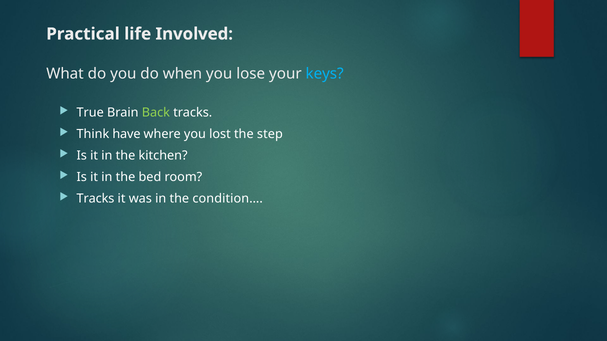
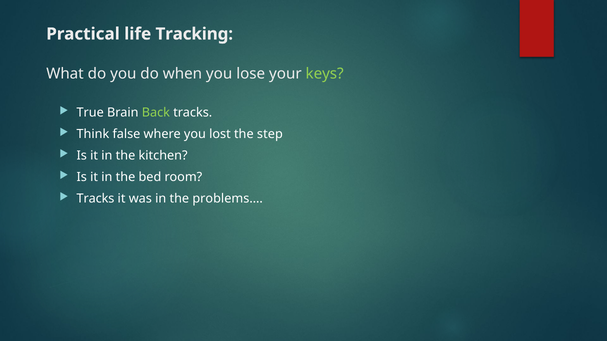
Involved: Involved -> Tracking (194, 34)
keys colour: light blue -> light green (325, 74)
have: have -> false (126, 134)
condition…: condition… -> problems… (228, 199)
